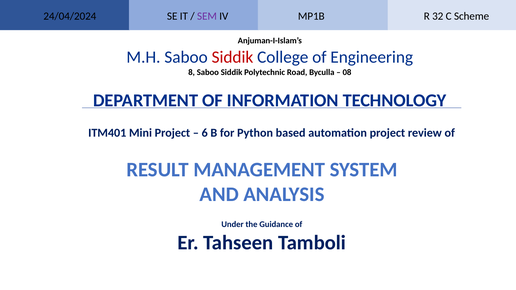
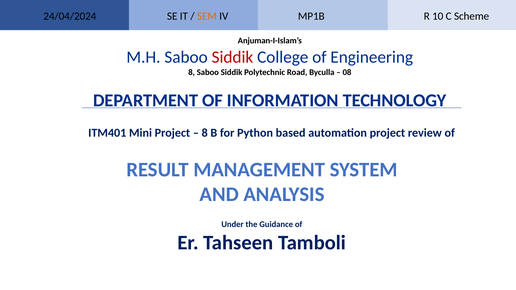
SEM colour: purple -> orange (207, 16)
32: 32 -> 10 (438, 16)
6: 6 -> 8 (205, 133)
